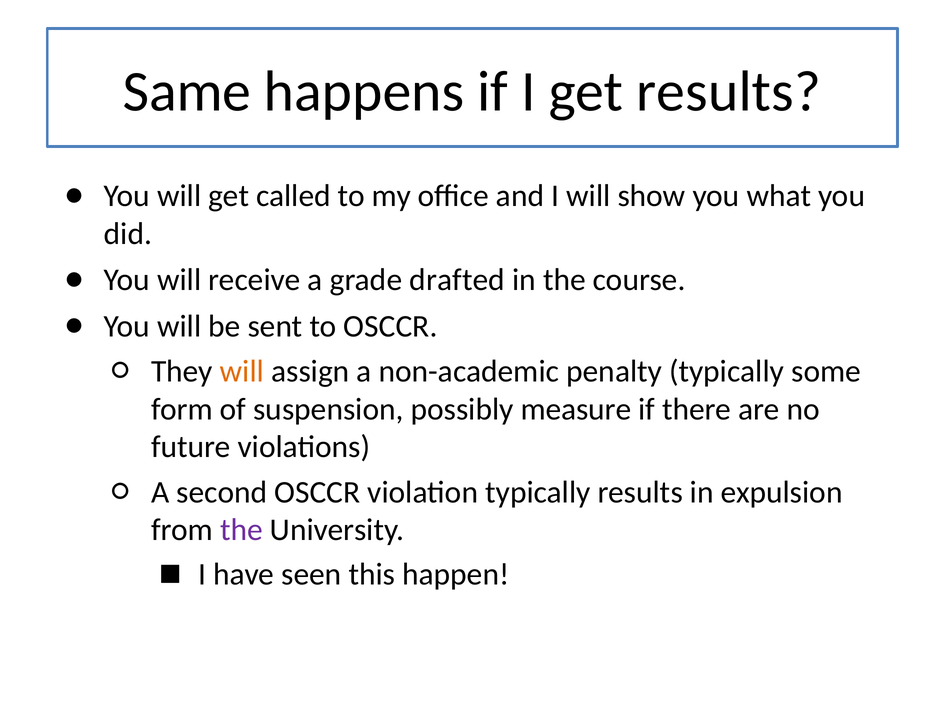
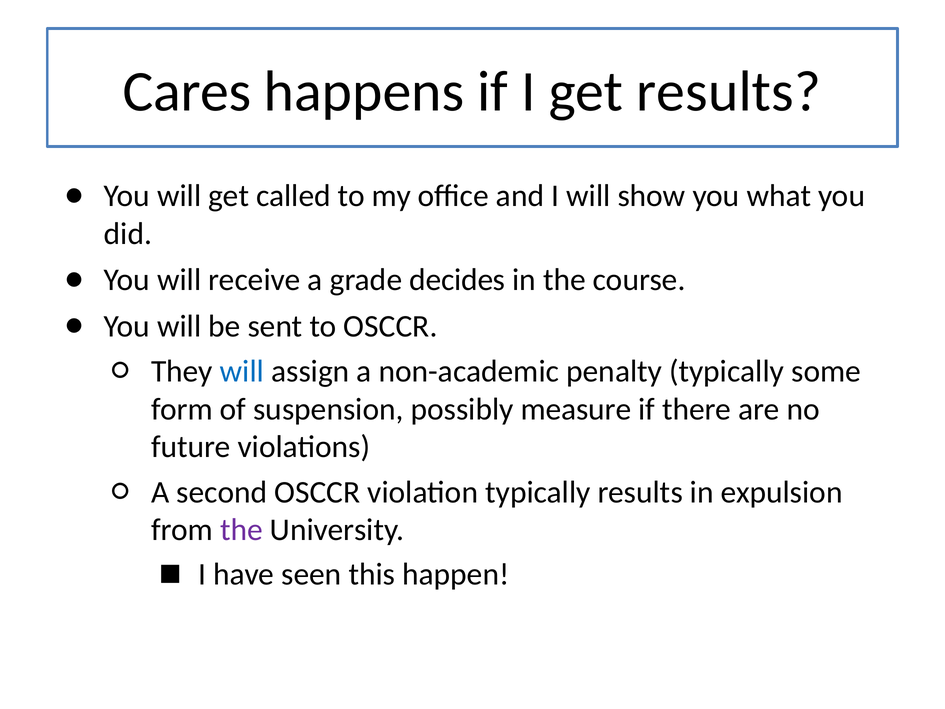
Same: Same -> Cares (187, 91)
drafted: drafted -> decides (457, 280)
will colour: orange -> blue (242, 371)
